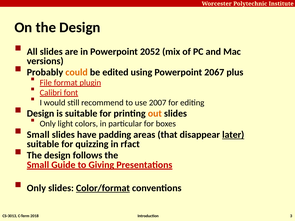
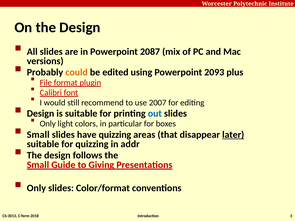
2052: 2052 -> 2087 (150, 52)
2067: 2067 -> 2093 (214, 72)
out colour: orange -> blue (155, 114)
have padding: padding -> quizzing (115, 135)
rfact: rfact -> addr (130, 144)
Color/format underline: present -> none (103, 188)
